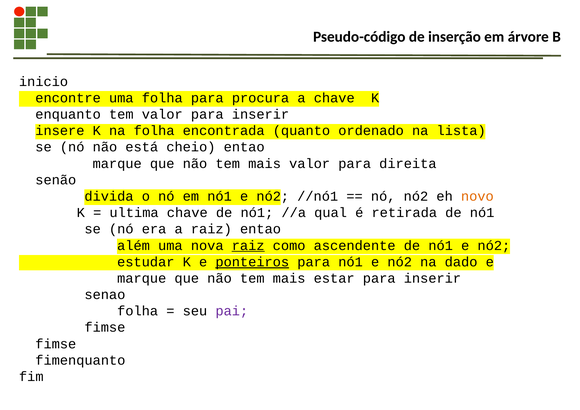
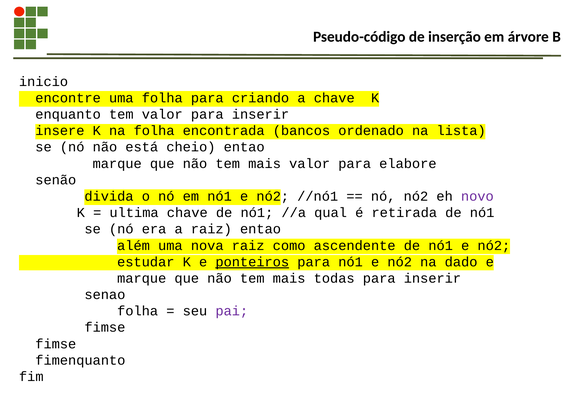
procura: procura -> criando (261, 98)
quanto: quanto -> bancos (301, 131)
direita: direita -> elabore (408, 164)
novo colour: orange -> purple (477, 196)
raiz underline: present -> none (248, 246)
estar: estar -> todas (334, 278)
